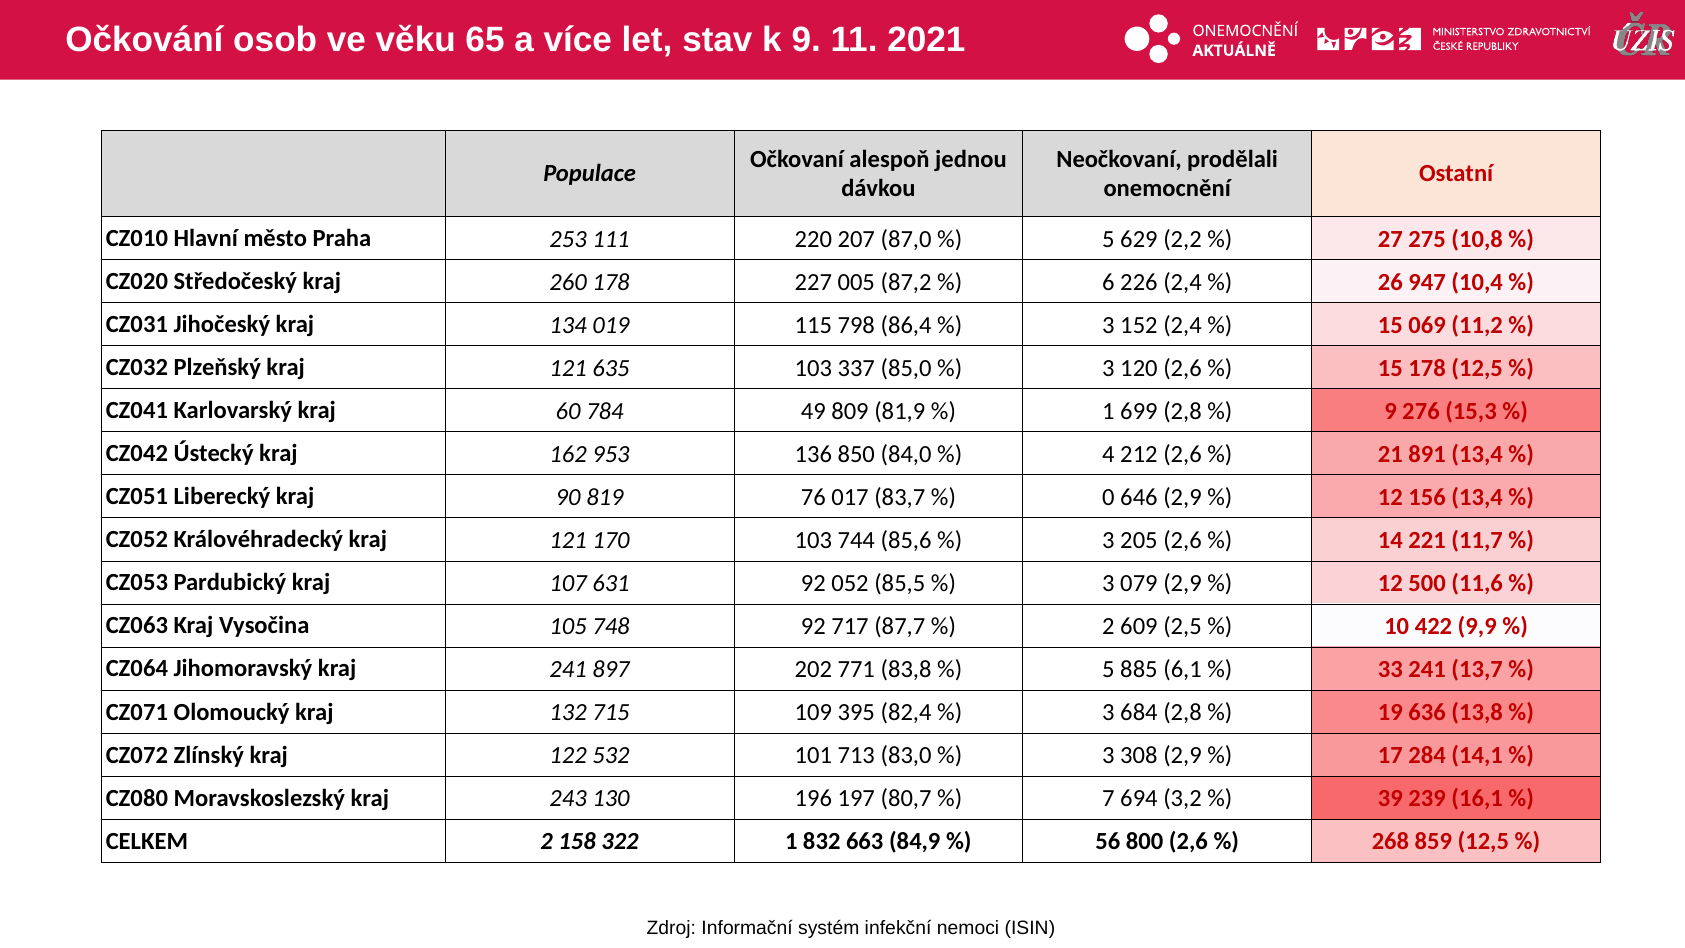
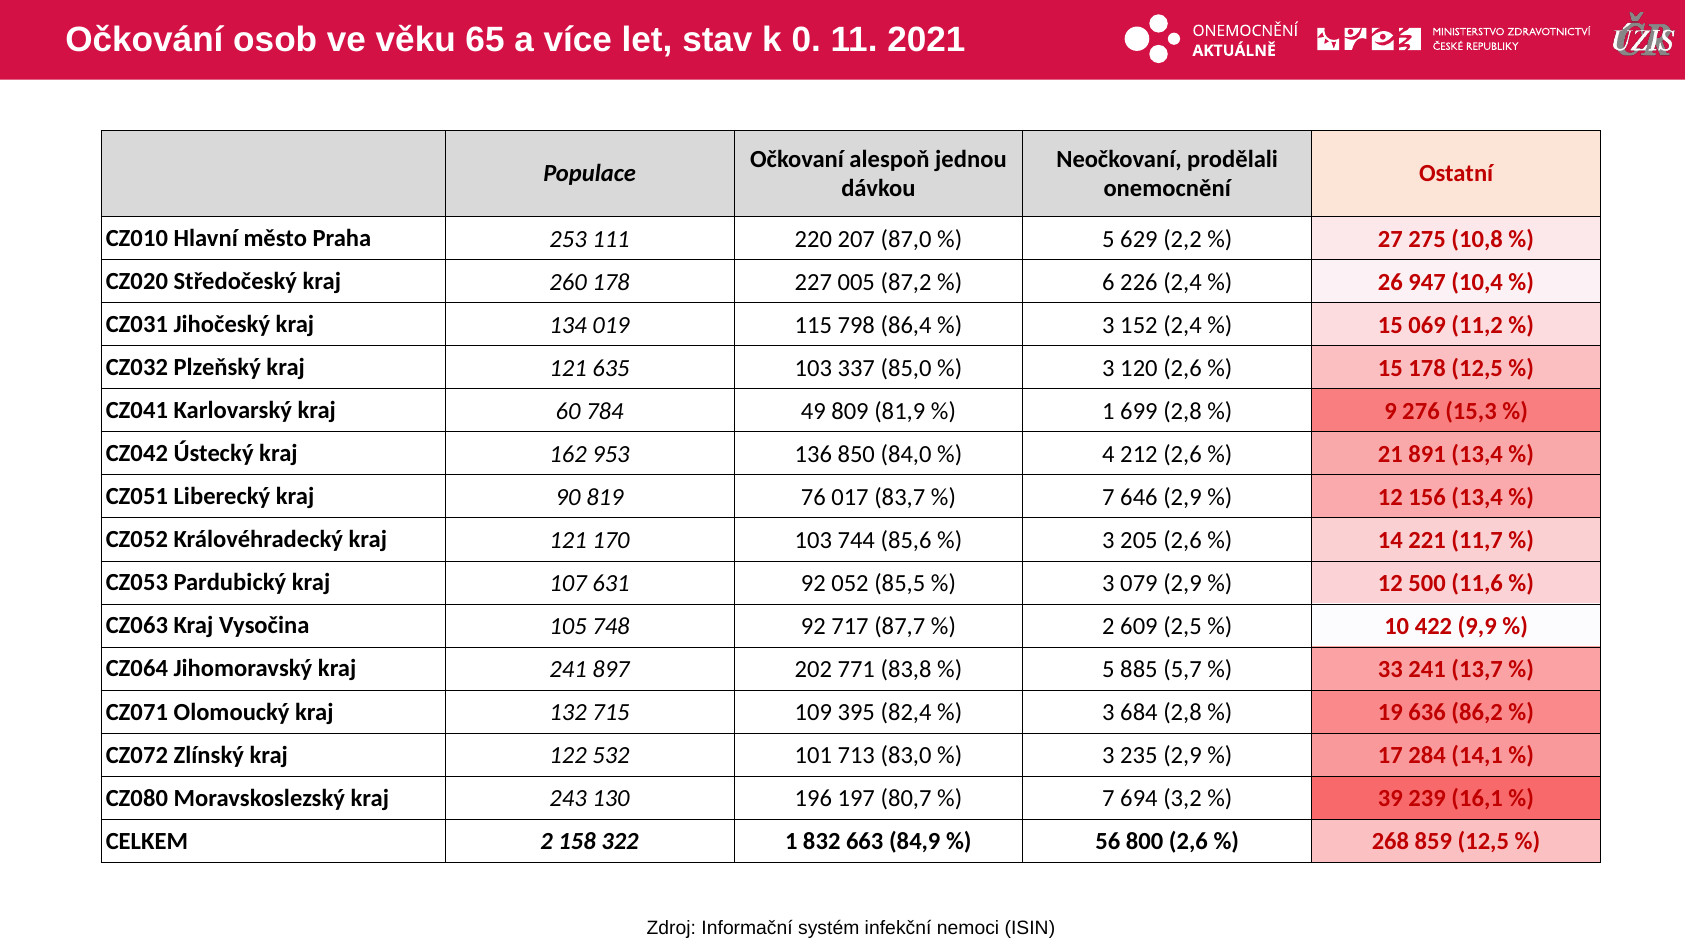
k 9: 9 -> 0 (806, 40)
0: 0 -> 7 (1108, 497)
6,1: 6,1 -> 5,7 (1183, 669)
13,8: 13,8 -> 86,2 (1477, 712)
308: 308 -> 235 (1139, 755)
